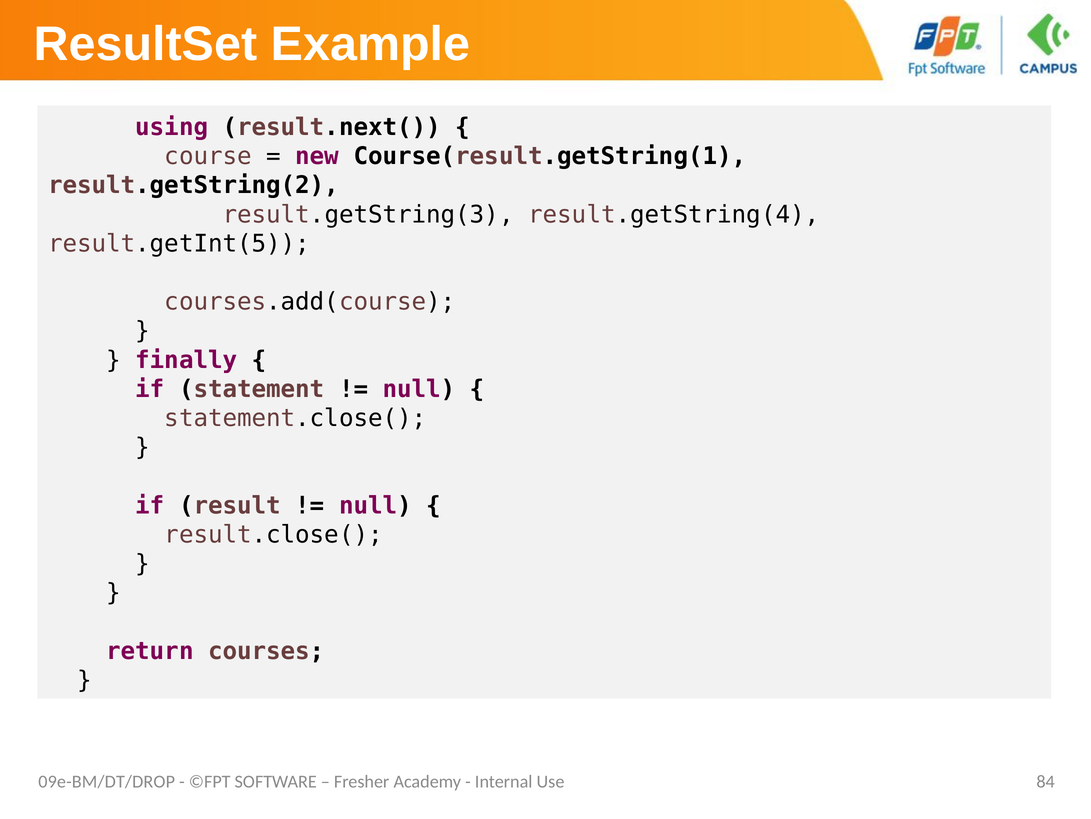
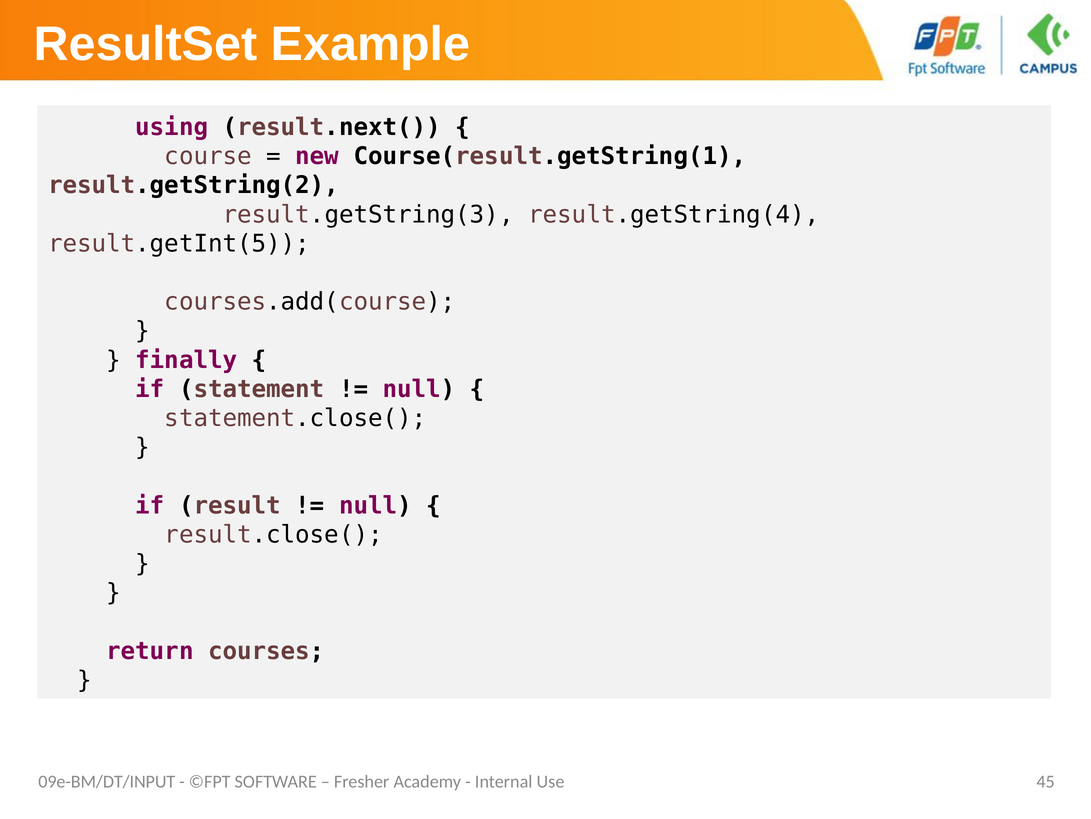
09e-BM/DT/DROP: 09e-BM/DT/DROP -> 09e-BM/DT/INPUT (107, 781)
84: 84 -> 45 (1046, 781)
